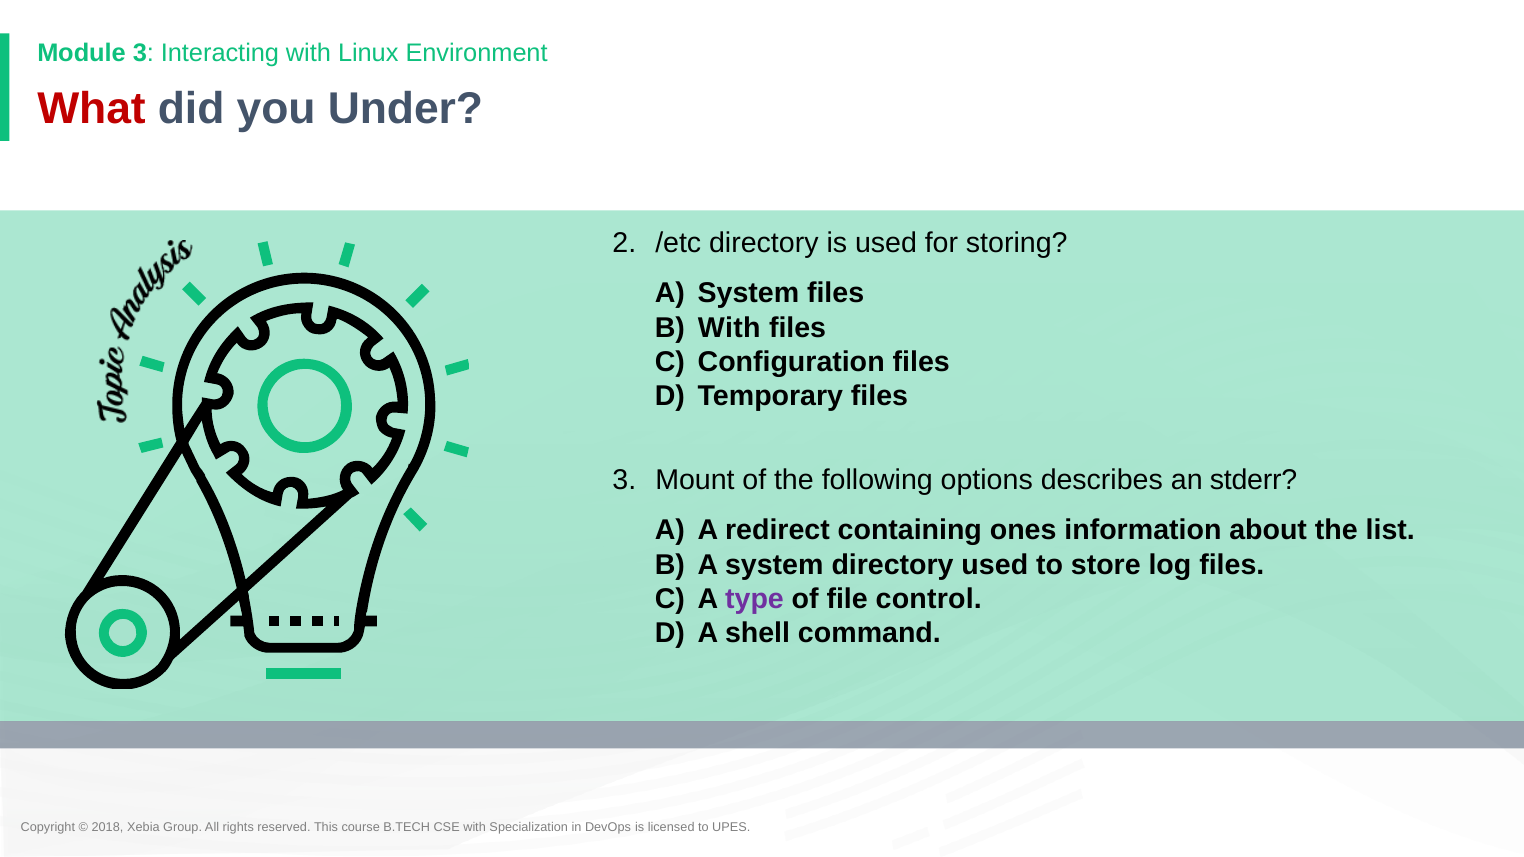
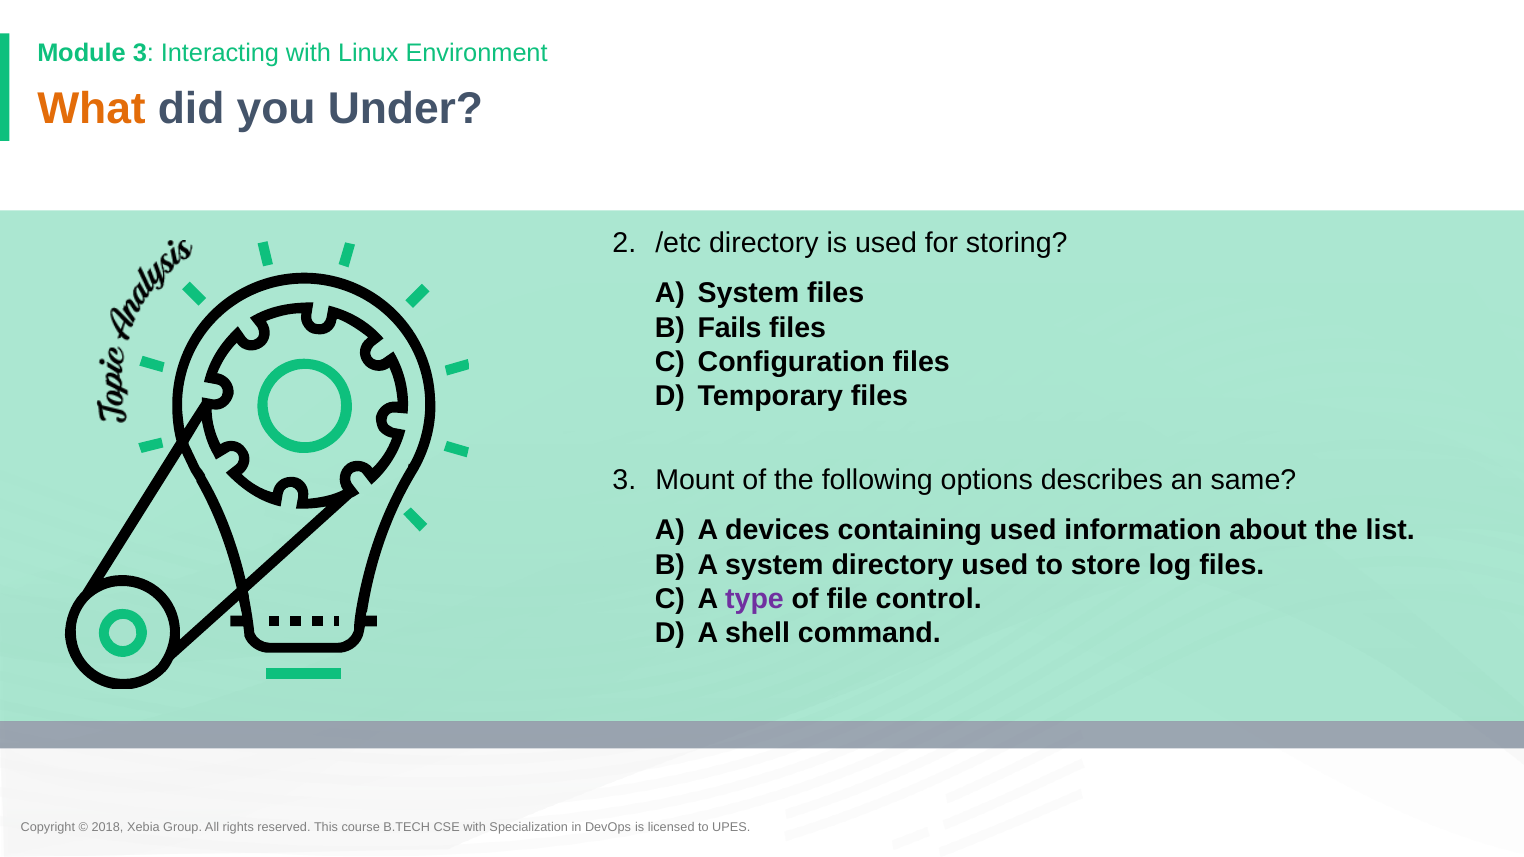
What colour: red -> orange (92, 109)
With: With -> Fails (730, 328)
stderr: stderr -> same (1253, 480)
redirect: redirect -> devices (777, 530)
containing ones: ones -> used (1023, 530)
